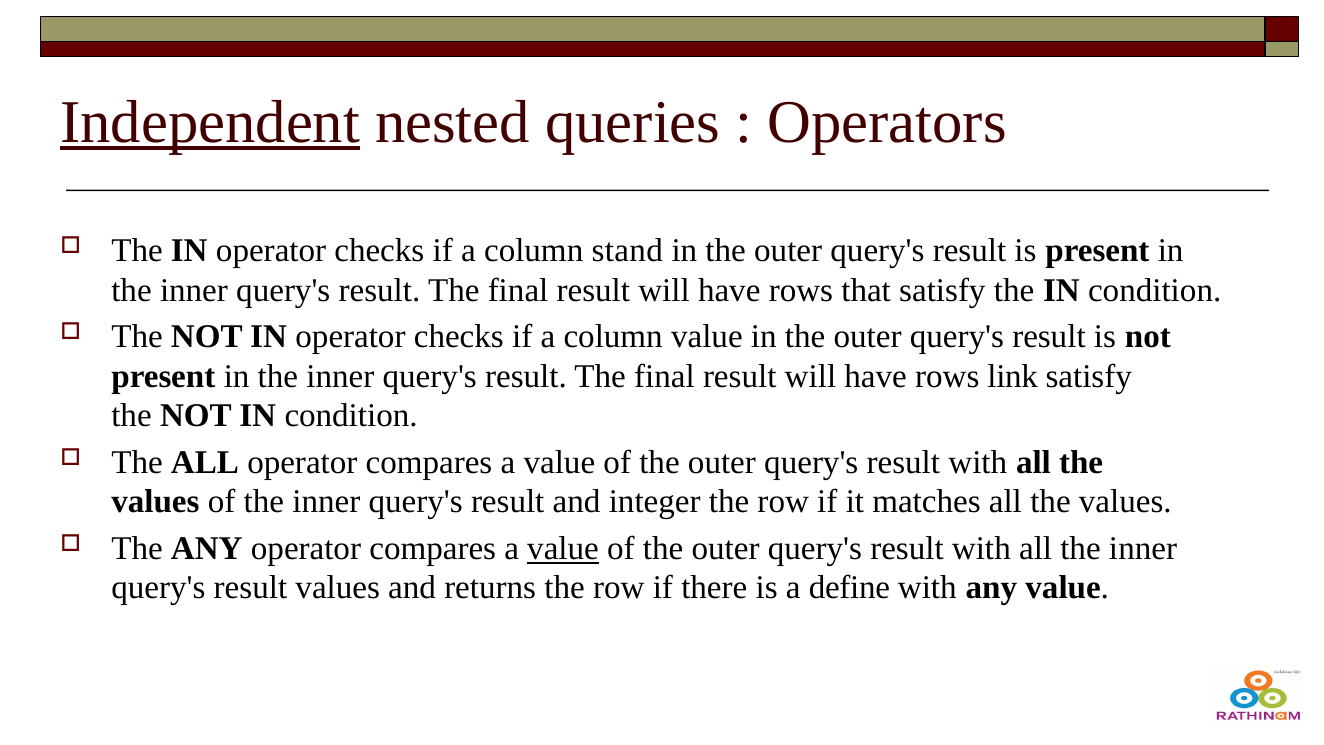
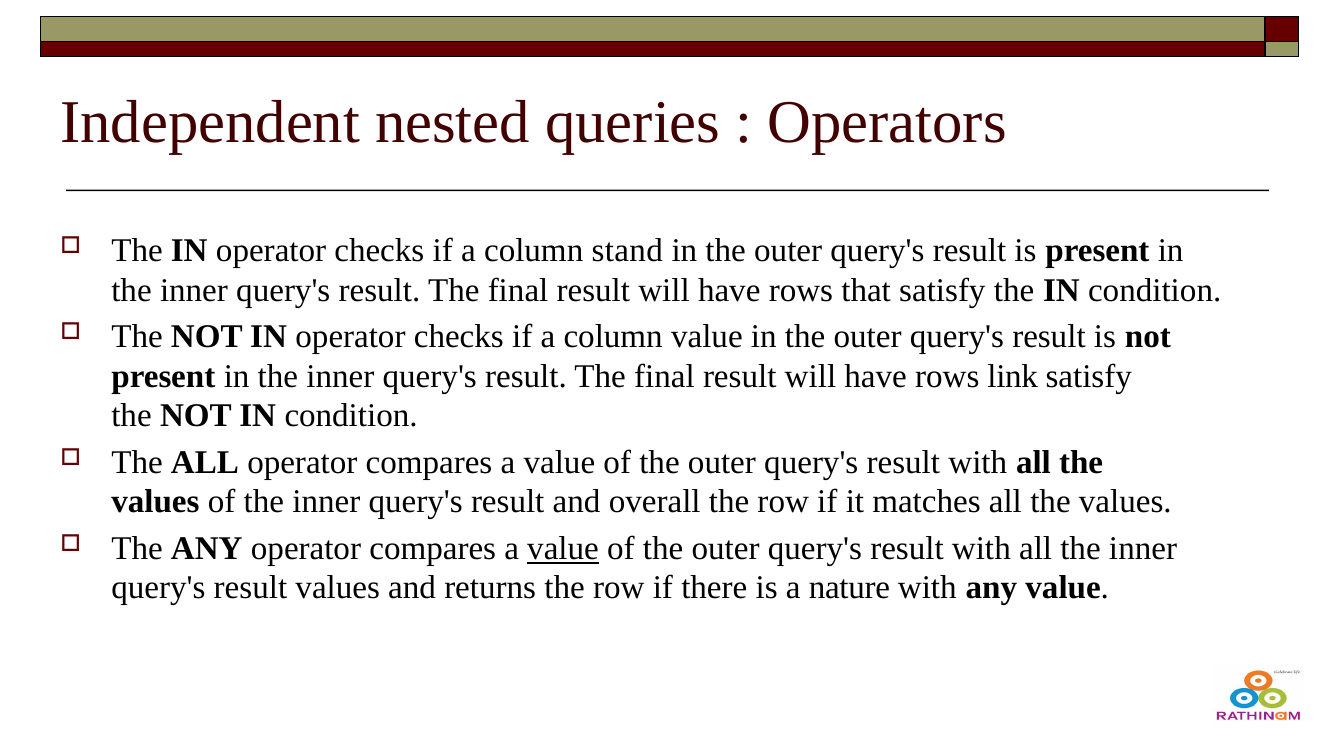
Independent underline: present -> none (210, 122)
integer: integer -> overall (655, 502)
define: define -> nature (849, 588)
